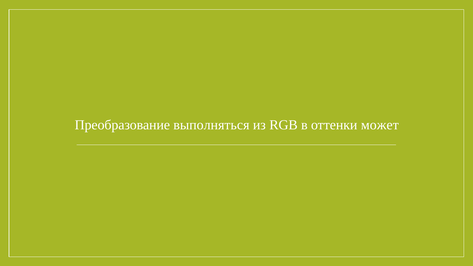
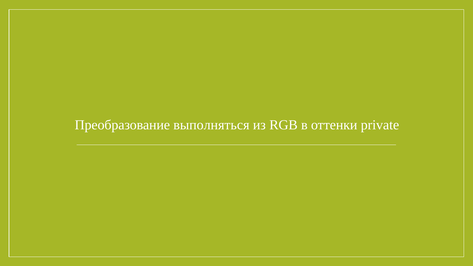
может: может -> private (380, 125)
